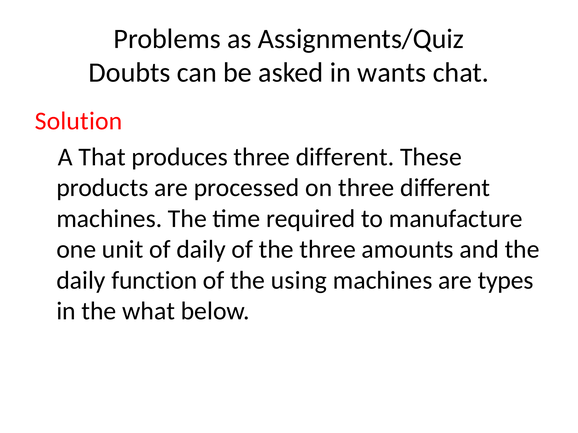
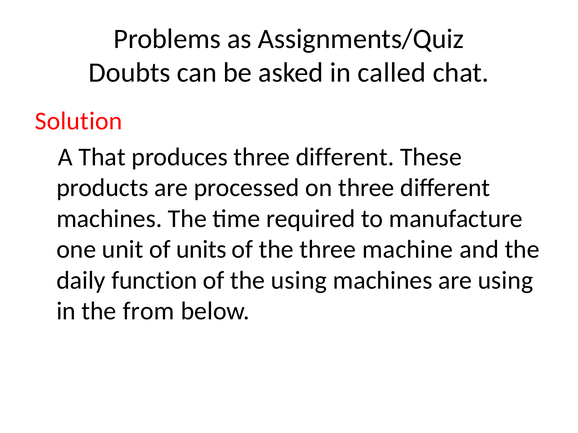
wants: wants -> called (392, 73)
of daily: daily -> units (201, 250)
amounts: amounts -> machine (408, 250)
are types: types -> using (505, 281)
what: what -> from (149, 311)
